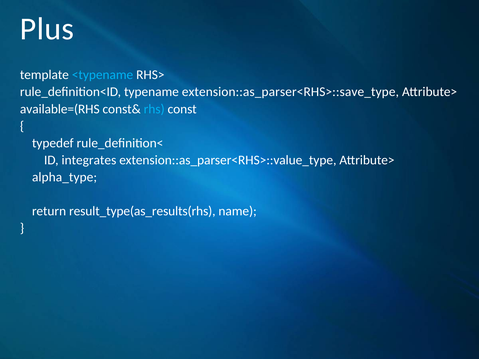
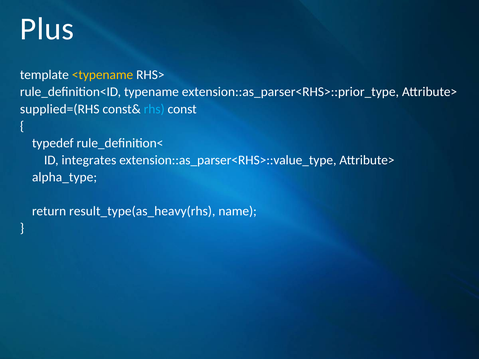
<typename colour: light blue -> yellow (103, 75)
extension::as_parser<RHS>::save_type: extension::as_parser<RHS>::save_type -> extension::as_parser<RHS>::prior_type (290, 92)
available=(RHS: available=(RHS -> supplied=(RHS (60, 109)
result_type(as_results(rhs: result_type(as_results(rhs -> result_type(as_heavy(rhs (142, 211)
